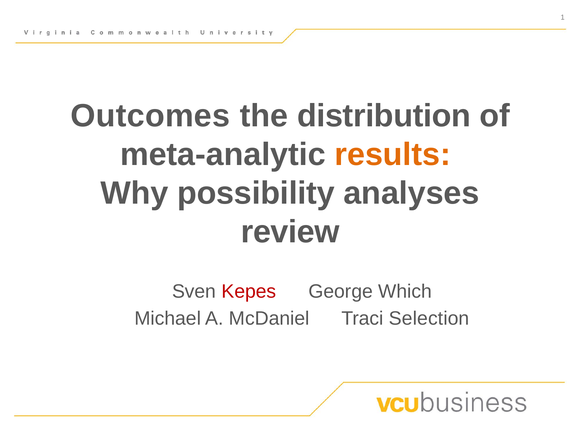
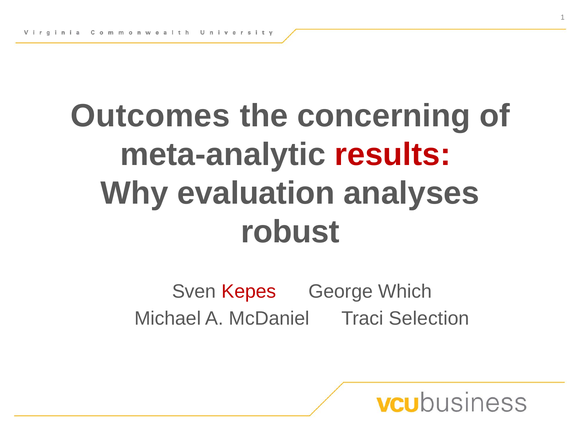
distribution: distribution -> concerning (384, 116)
results colour: orange -> red (393, 155)
possibility: possibility -> evaluation (256, 193)
review: review -> robust (290, 232)
